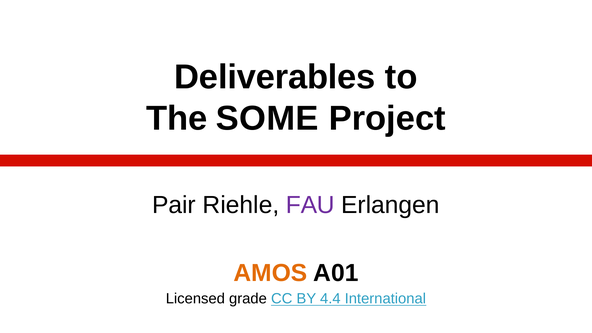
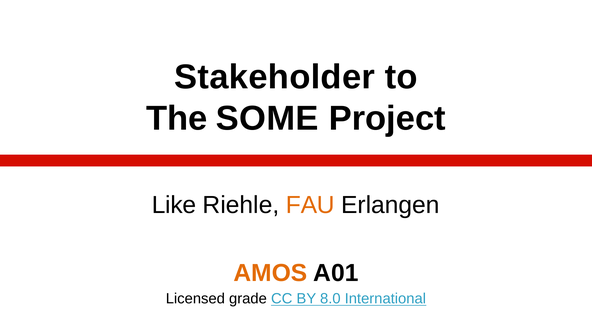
Deliverables: Deliverables -> Stakeholder (275, 77)
Pair: Pair -> Like (174, 205)
FAU colour: purple -> orange (310, 205)
4.4: 4.4 -> 8.0 (330, 299)
